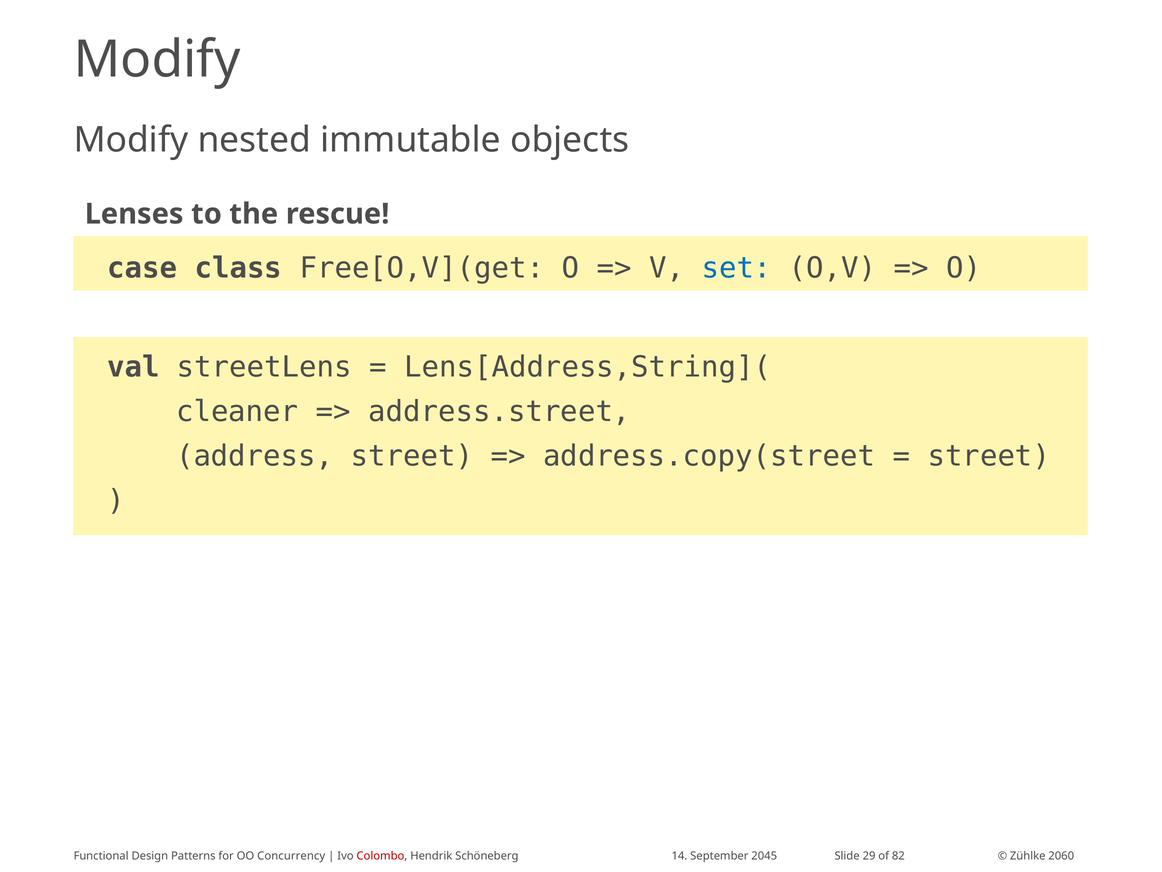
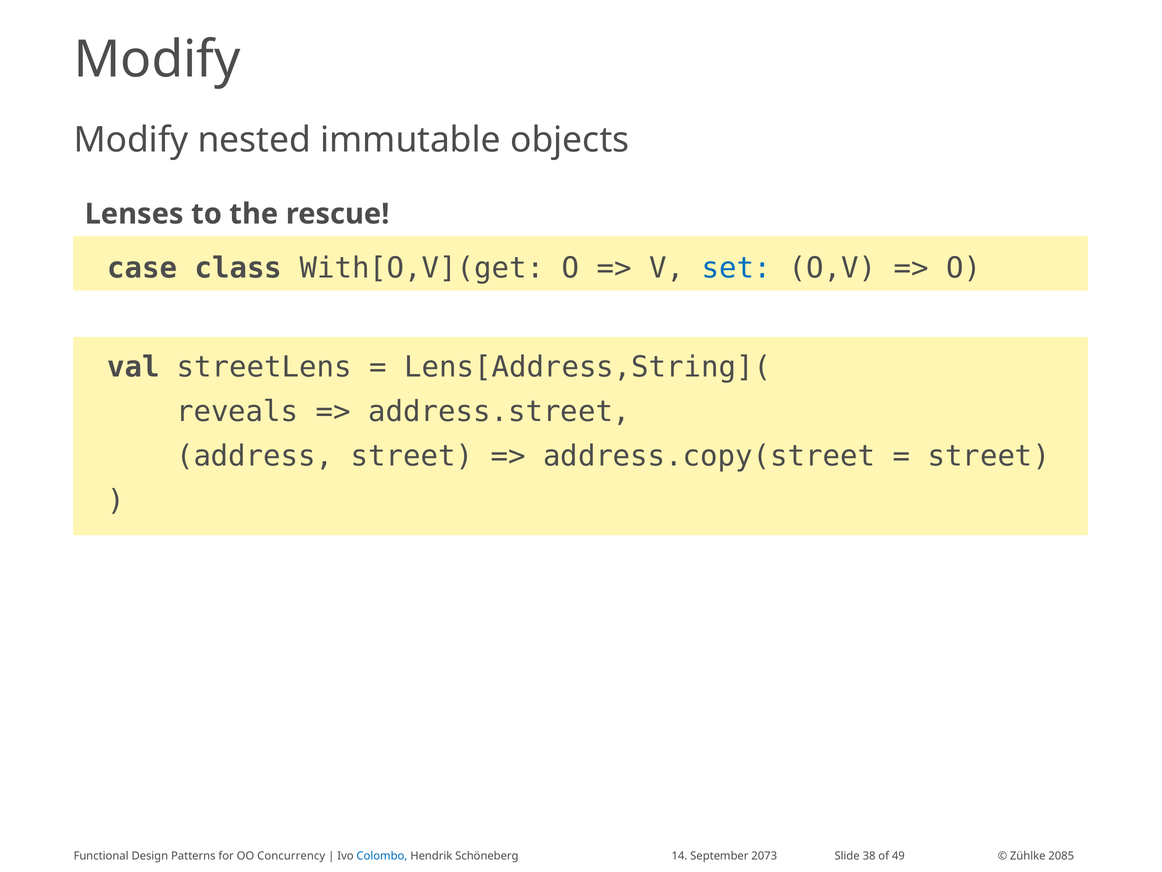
Free[O,V](get: Free[O,V](get -> With[O,V](get (422, 268)
cleaner: cleaner -> reveals (237, 411)
Colombo colour: red -> blue (382, 856)
2045: 2045 -> 2073 (764, 856)
29: 29 -> 38 (869, 856)
82: 82 -> 49 (898, 856)
2060: 2060 -> 2085 (1061, 856)
